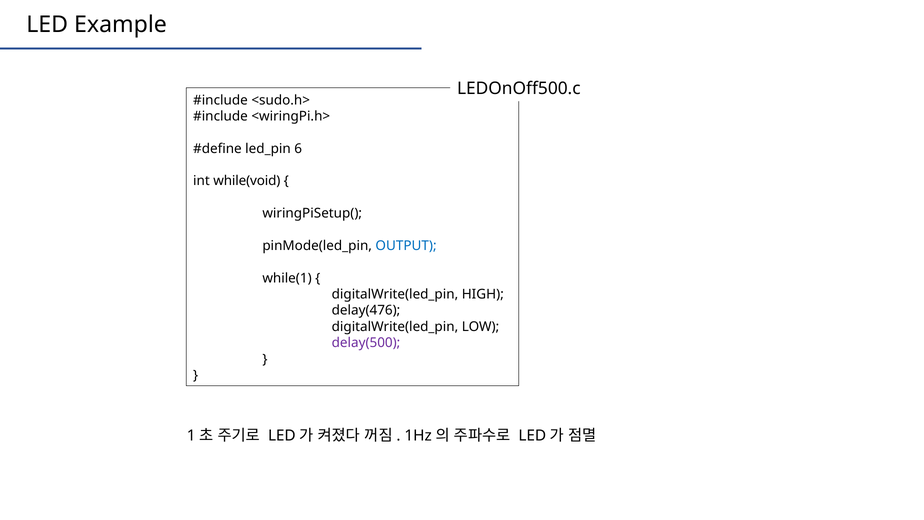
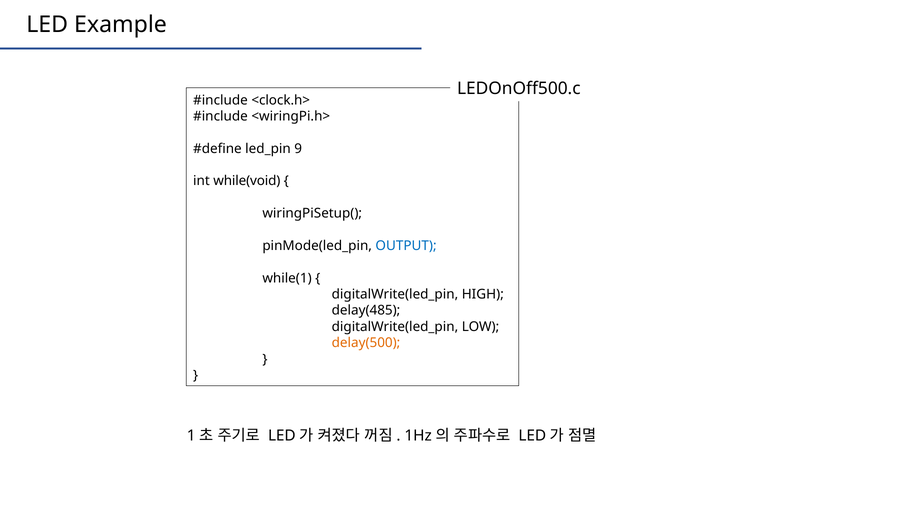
<sudo.h>: <sudo.h> -> <clock.h> (281, 100)
6: 6 -> 9 (298, 149)
delay(476: delay(476 -> delay(485 (366, 310)
delay(500 colour: purple -> orange (366, 343)
